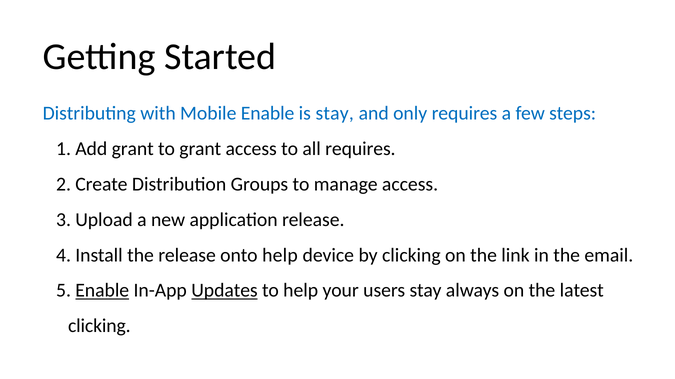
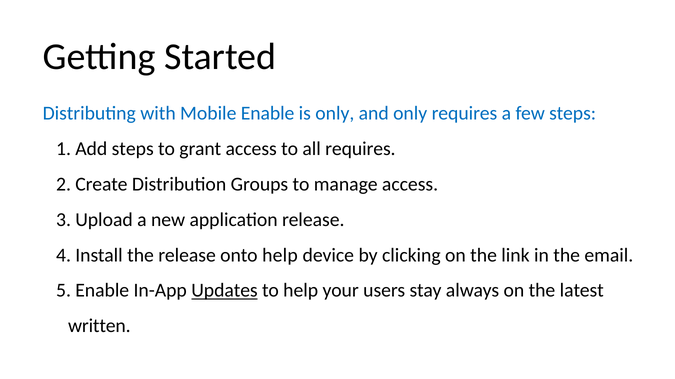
is stay: stay -> only (335, 114)
Add grant: grant -> steps (133, 149)
Enable underline: present -> none (102, 291)
clicking: clicking -> written (99, 326)
